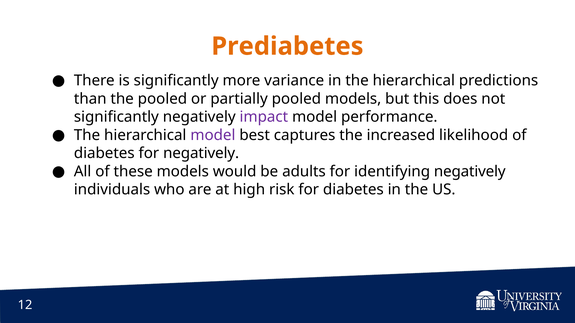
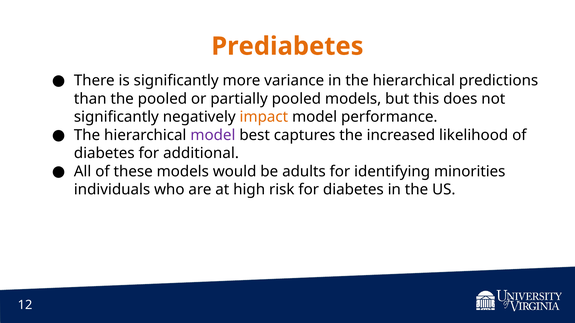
impact colour: purple -> orange (264, 117)
for negatively: negatively -> additional (201, 153)
identifying negatively: negatively -> minorities (470, 172)
